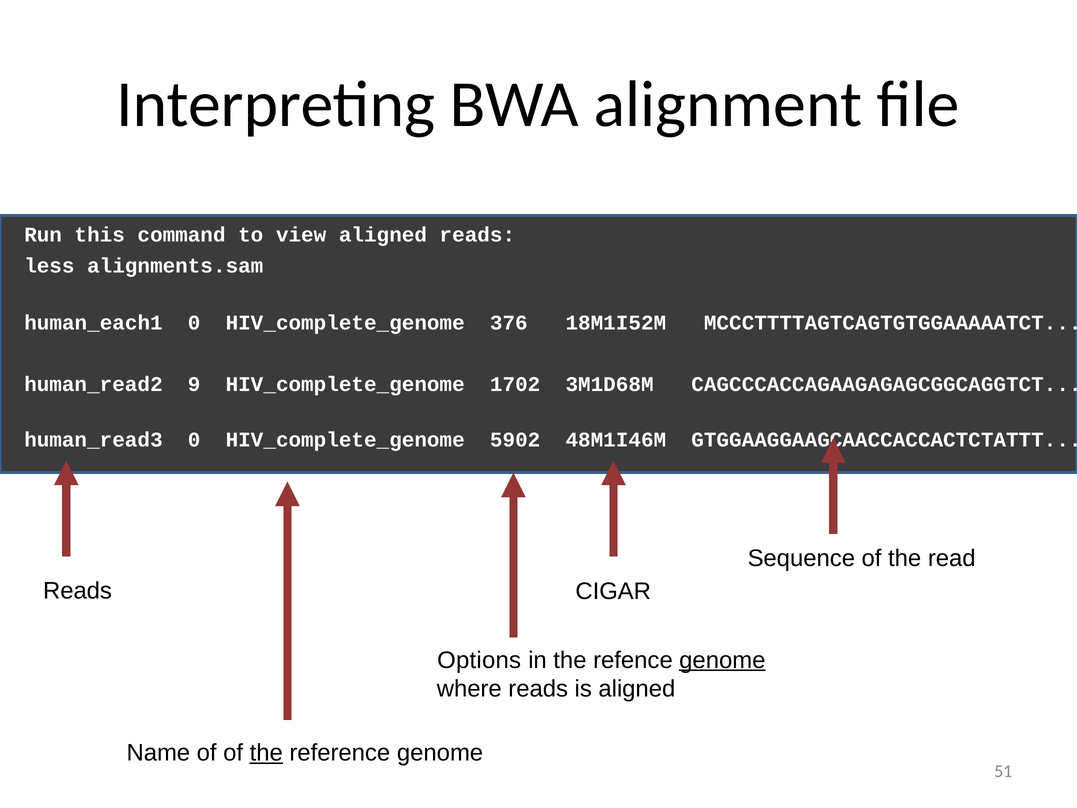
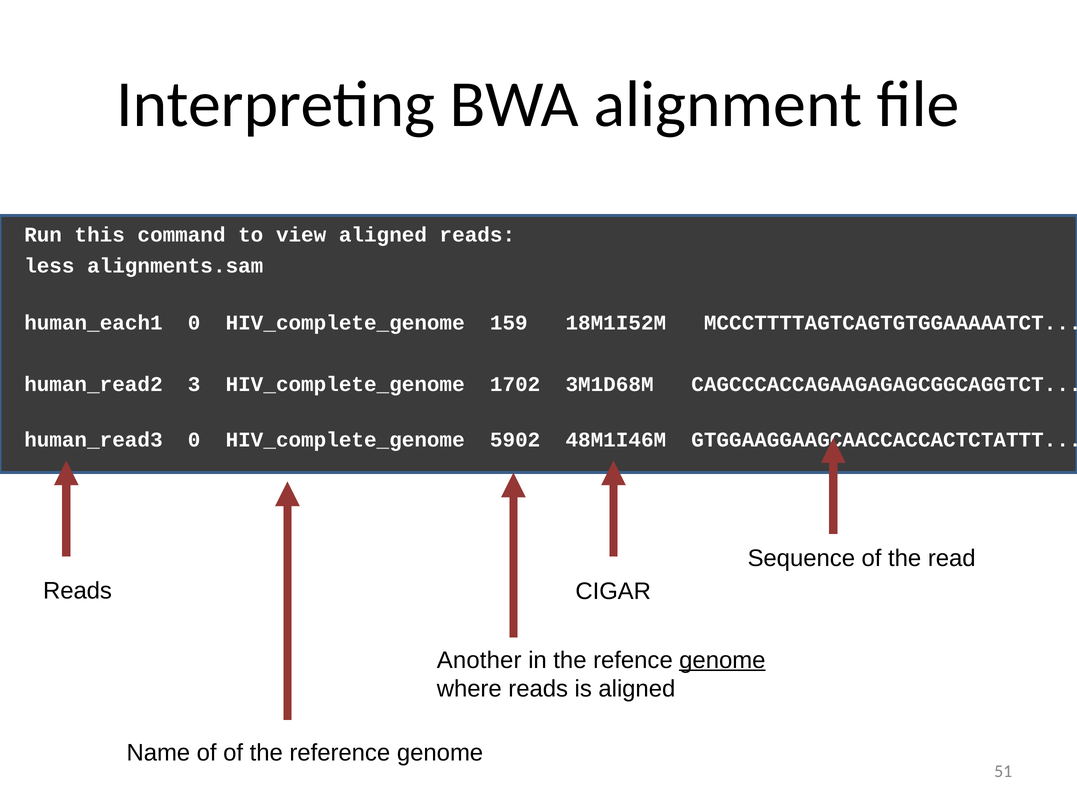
376: 376 -> 159 (509, 323)
9: 9 -> 3 (194, 384)
Options: Options -> Another (479, 660)
the underline: present -> none (266, 753)
